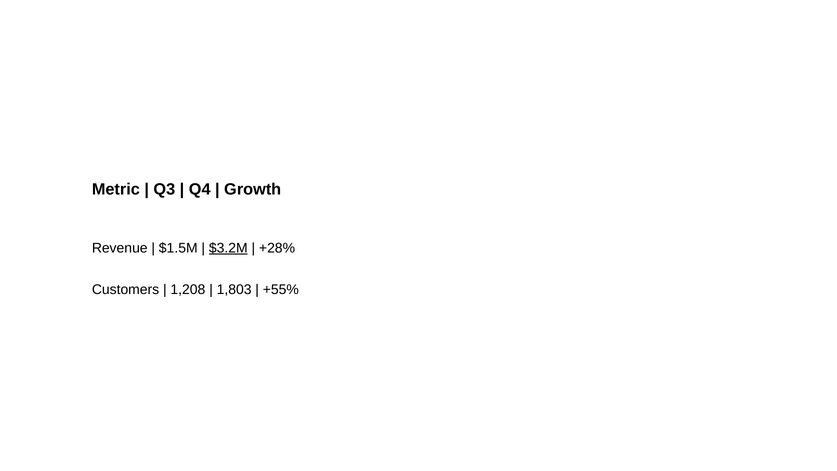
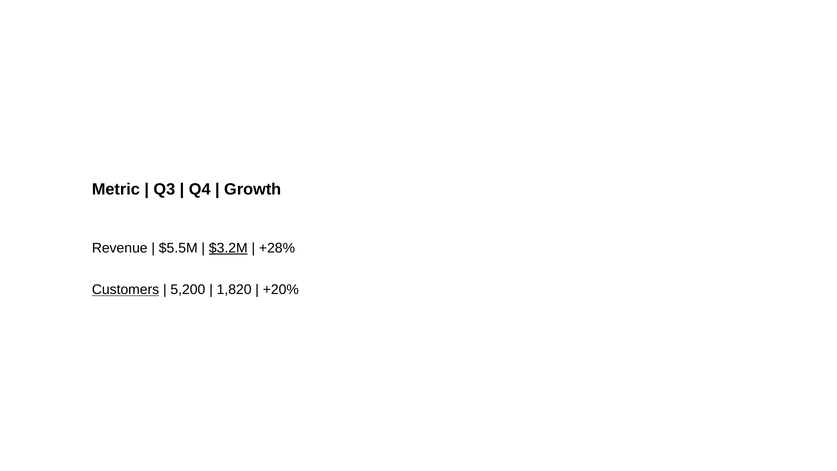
$1.5M: $1.5M -> $5.5M (178, 248)
Customers underline: none -> present (126, 290)
1,208: 1,208 -> 5,200 (188, 290)
1,803: 1,803 -> 1,820 (234, 290)
+55%: +55% -> +20% (281, 290)
